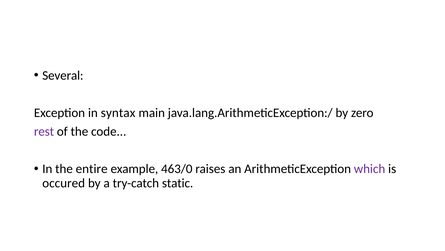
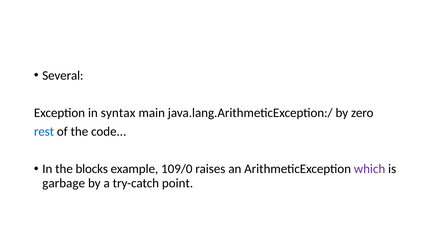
rest colour: purple -> blue (44, 131)
entire: entire -> blocks (92, 169)
463/0: 463/0 -> 109/0 (177, 169)
occured: occured -> garbage (64, 183)
static: static -> point (178, 183)
